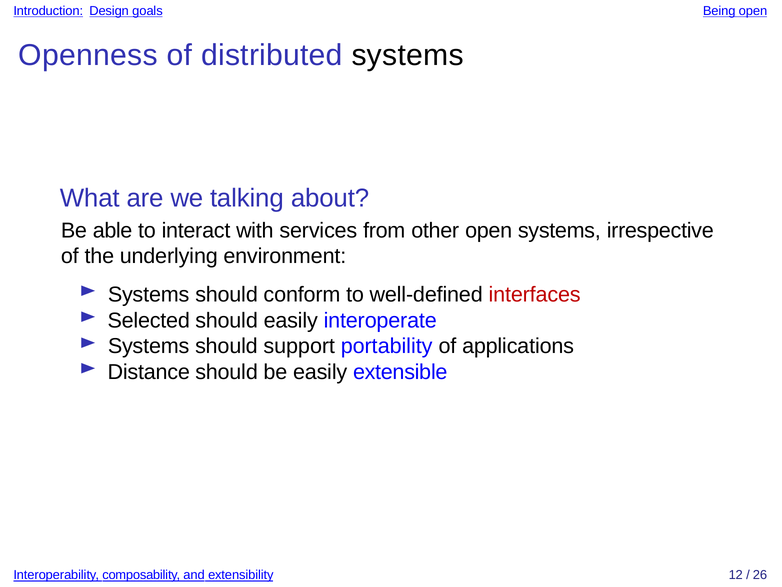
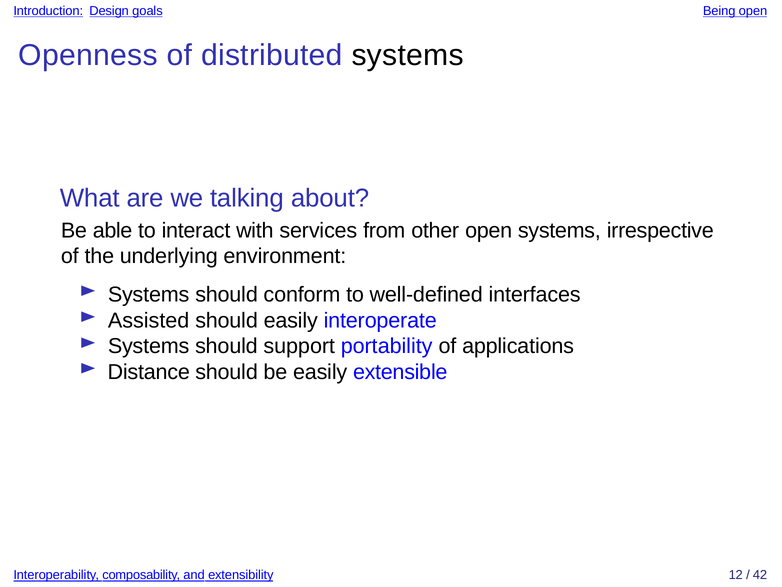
interfaces colour: red -> black (535, 295)
Selected: Selected -> Assisted (149, 321)
26: 26 -> 42 (760, 575)
